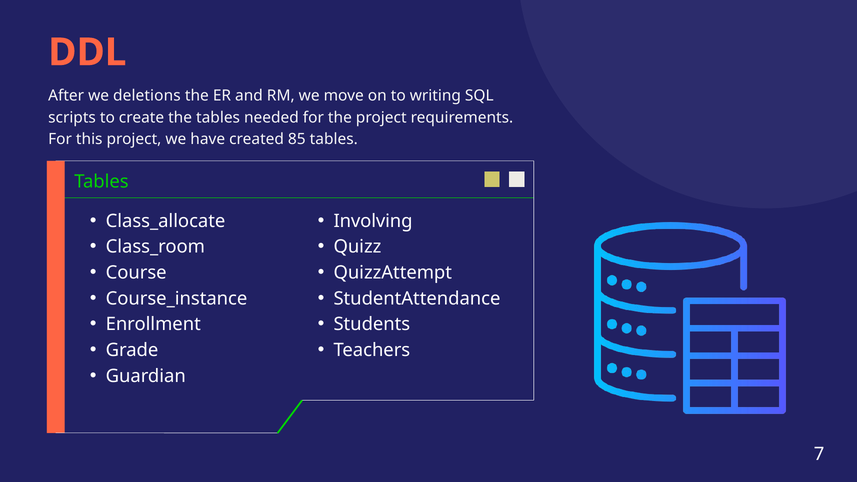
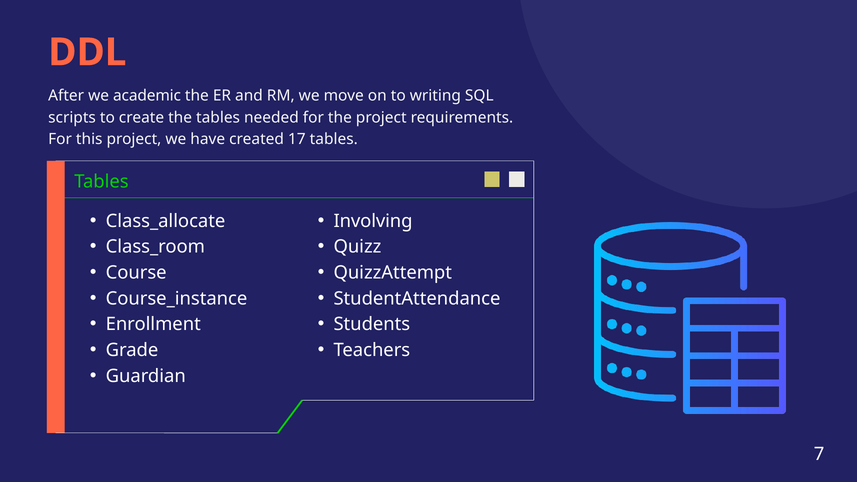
deletions: deletions -> academic (147, 96)
85: 85 -> 17 (297, 139)
